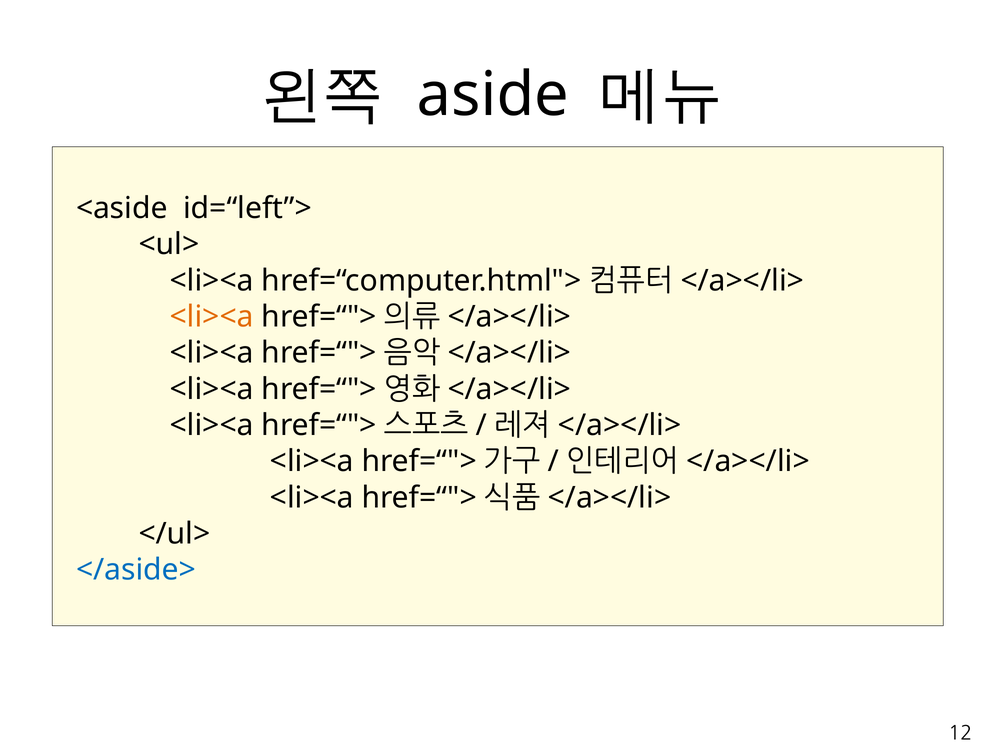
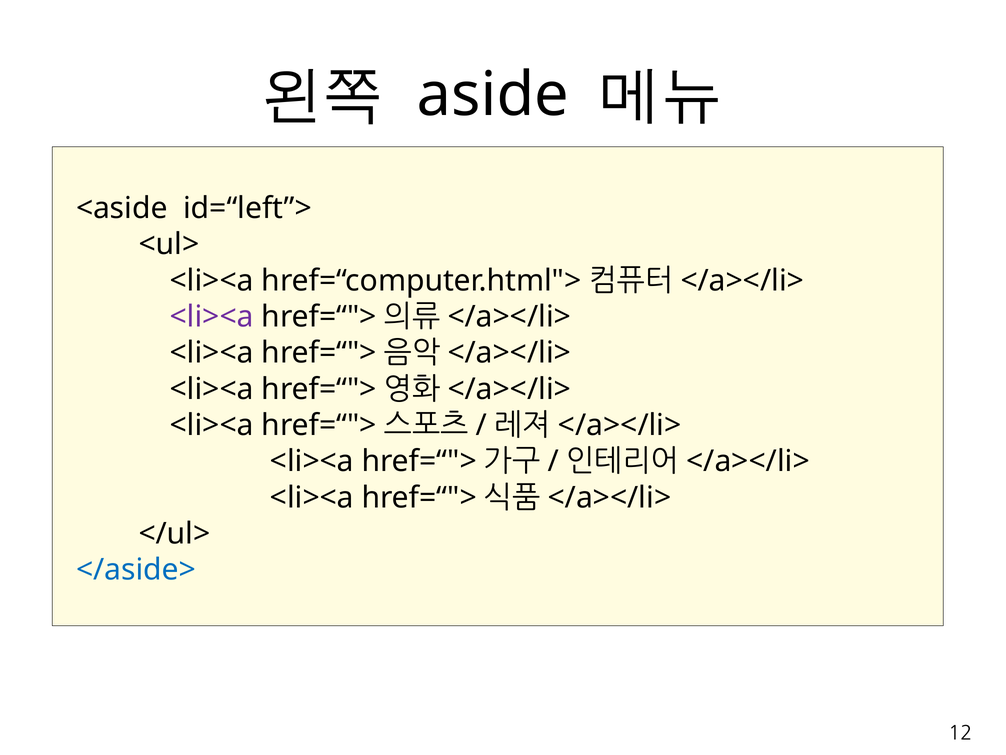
<li><a colour: orange -> purple (212, 317)
